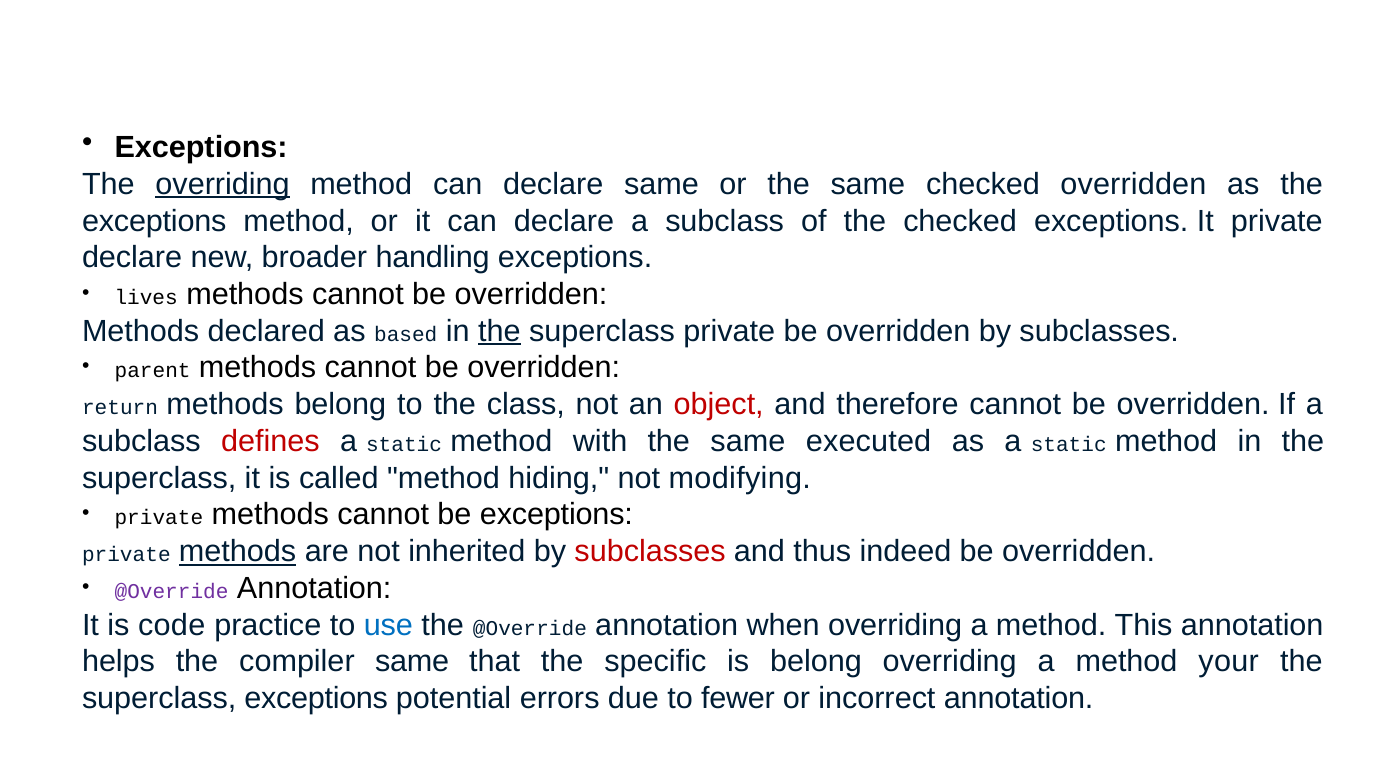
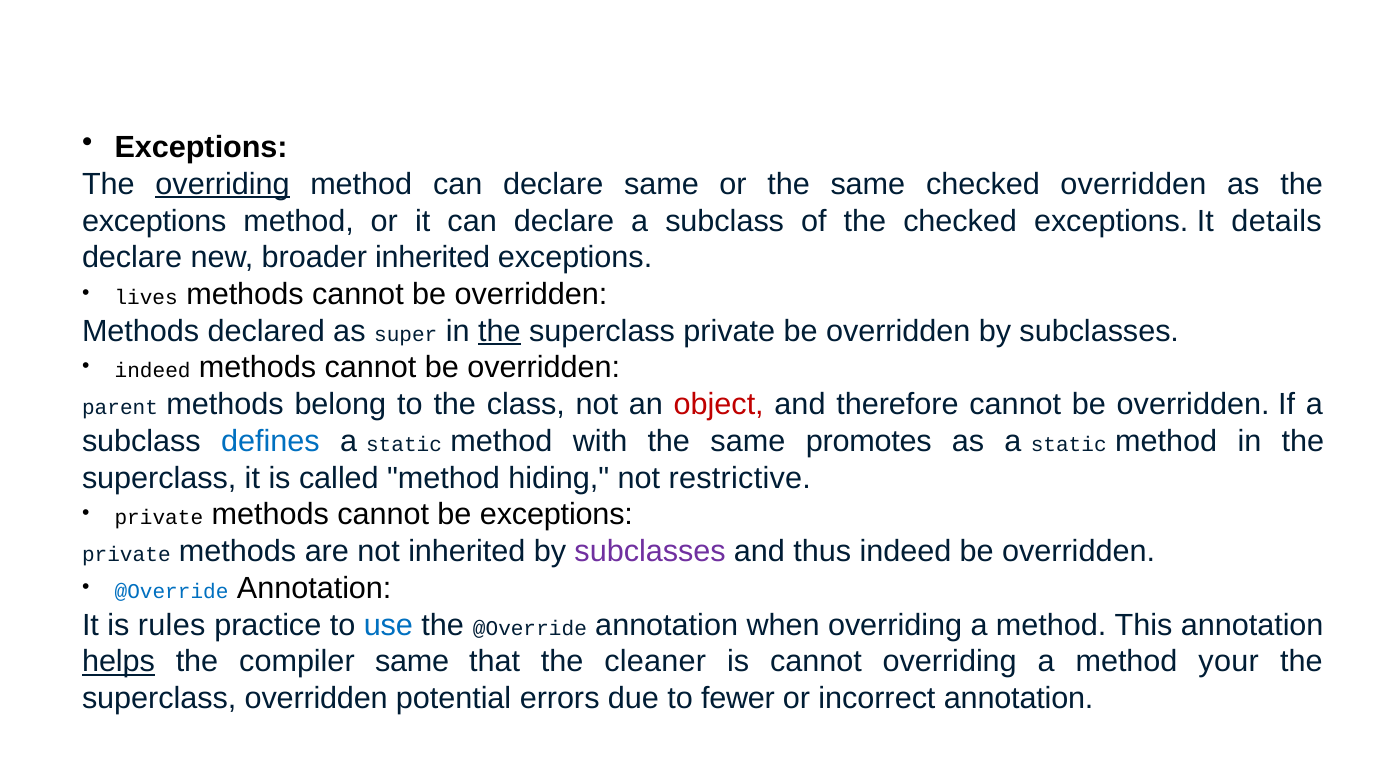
It private: private -> details (1277, 221)
broader handling: handling -> inherited (433, 258)
based: based -> super (406, 335)
parent: parent -> indeed (153, 371)
return: return -> parent (120, 408)
defines colour: red -> blue (270, 442)
executed: executed -> promotes (869, 442)
modifying: modifying -> restrictive (740, 478)
methods underline: present -> none (238, 552)
subclasses colour: red -> purple (650, 552)
@Override colour: purple -> blue (172, 592)
code: code -> rules (172, 625)
helps underline: none -> present (119, 662)
specific: specific -> cleaner (655, 662)
is belong: belong -> cannot (816, 662)
superclass exceptions: exceptions -> overridden (316, 699)
